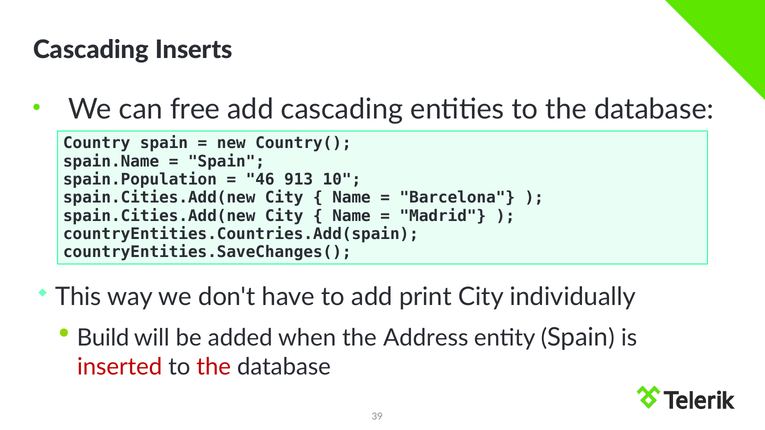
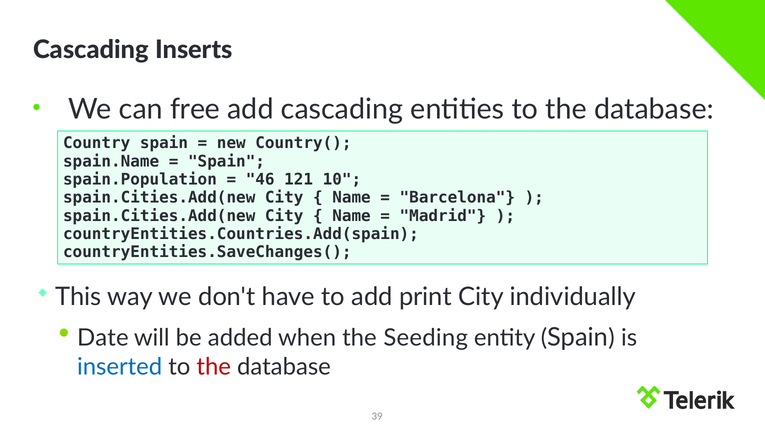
913: 913 -> 121 (299, 180)
Build: Build -> Date (103, 338)
Address: Address -> Seeding (426, 338)
inserted colour: red -> blue (120, 367)
